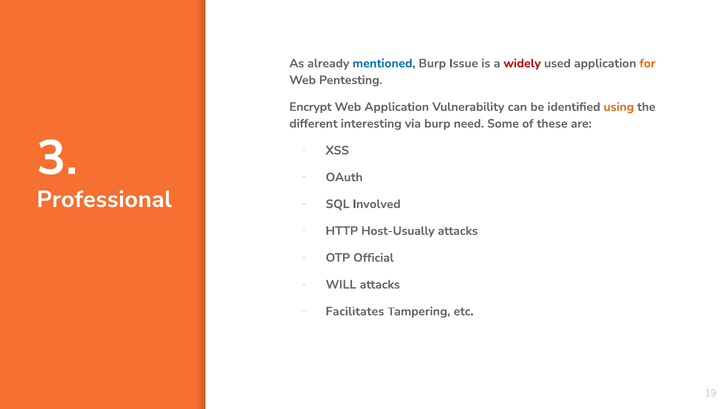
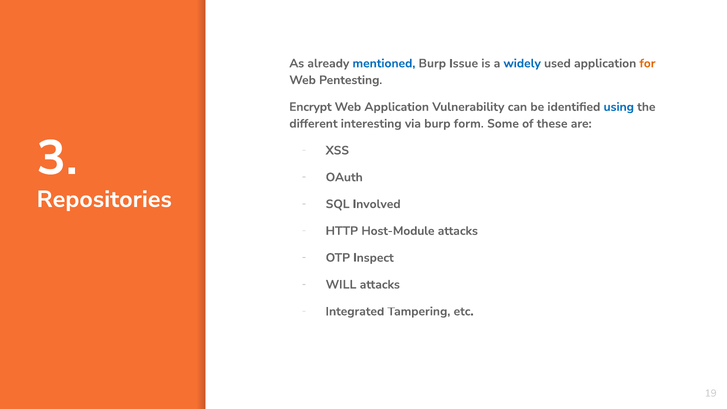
widely colour: red -> blue (522, 63)
using colour: orange -> blue (619, 107)
need: need -> form (469, 124)
Professional: Professional -> Repositories (104, 199)
Host-Usually: Host-Usually -> Host-Module (398, 231)
Official: Official -> Inspect (373, 258)
Facilitates: Facilitates -> Integrated (355, 311)
